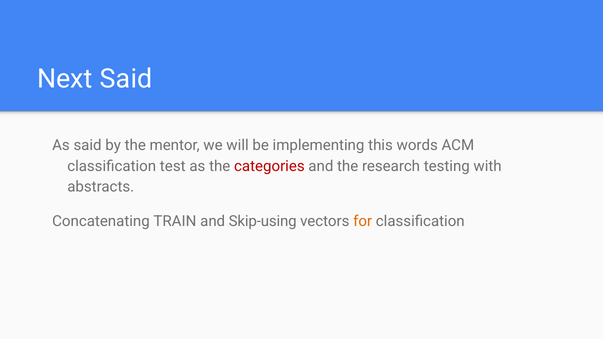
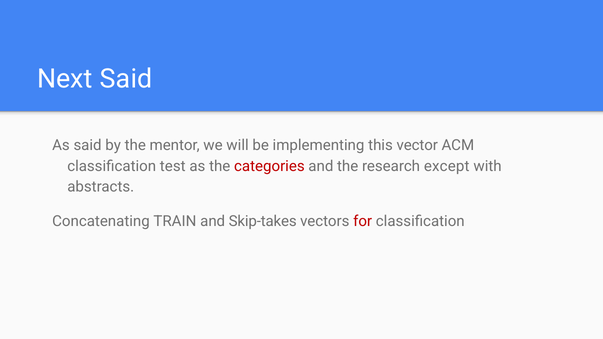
words: words -> vector (417, 145)
testing: testing -> except (447, 166)
Skip-using: Skip-using -> Skip-takes (263, 221)
for colour: orange -> red (363, 221)
